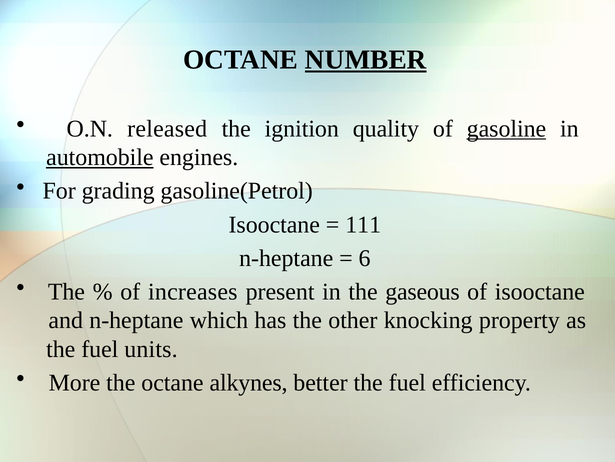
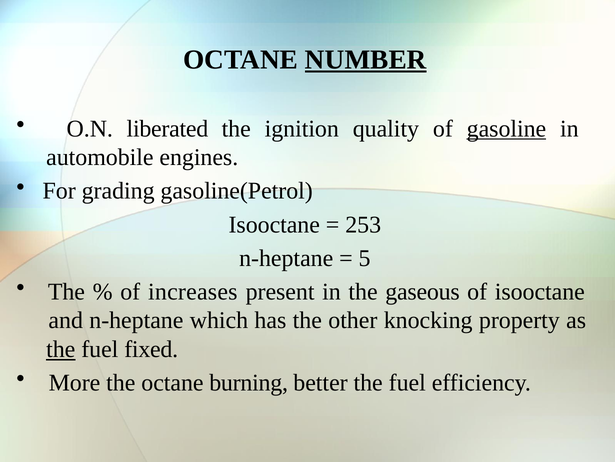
released: released -> liberated (167, 128)
automobile underline: present -> none (100, 157)
111: 111 -> 253 (363, 224)
6: 6 -> 5 (365, 258)
the underline: none -> present (61, 349)
units: units -> fixed (151, 349)
alkynes: alkynes -> burning (249, 382)
